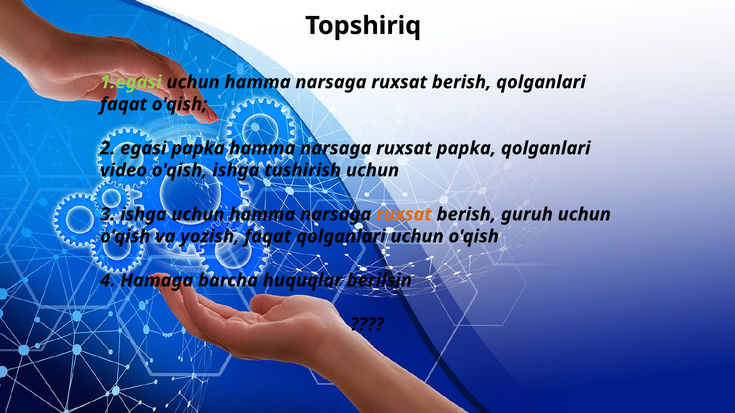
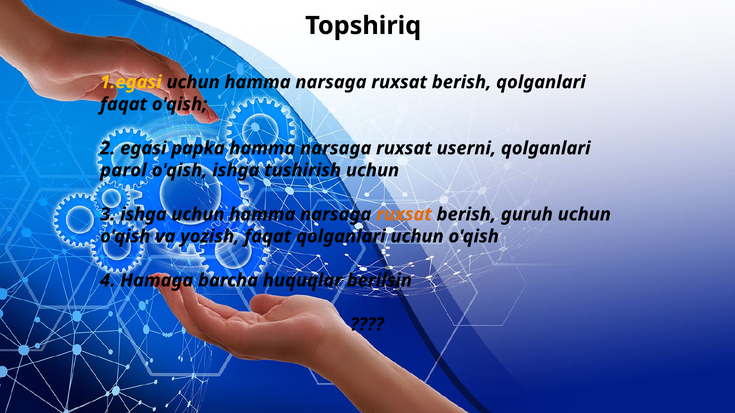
1.egasi colour: light green -> yellow (131, 82)
ruxsat papka: papka -> userni (466, 148)
video: video -> parol (123, 170)
